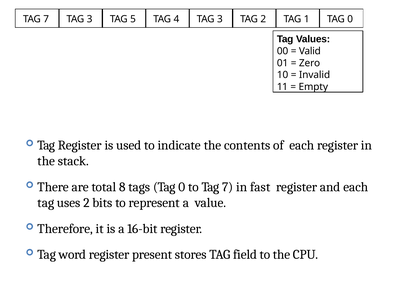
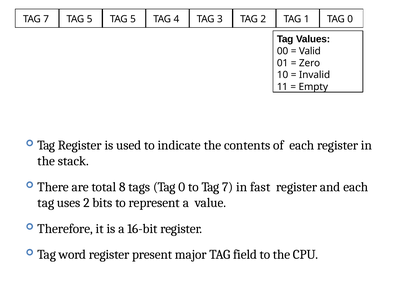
7 TAG 3: 3 -> 5 (90, 19)
stores: stores -> major (191, 254)
